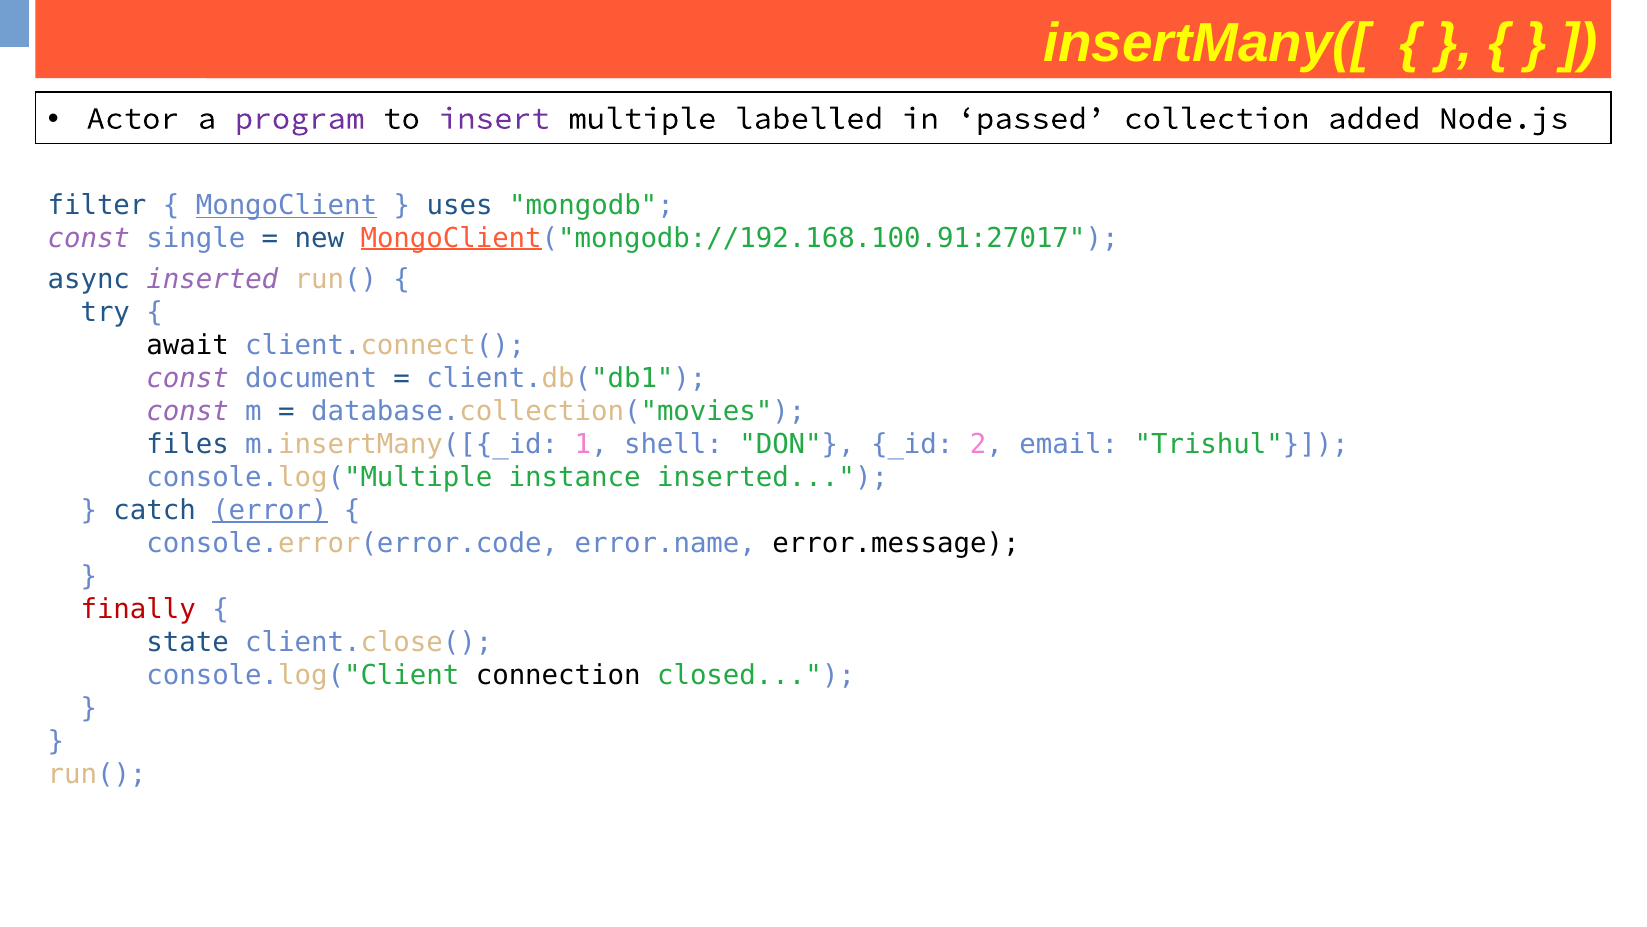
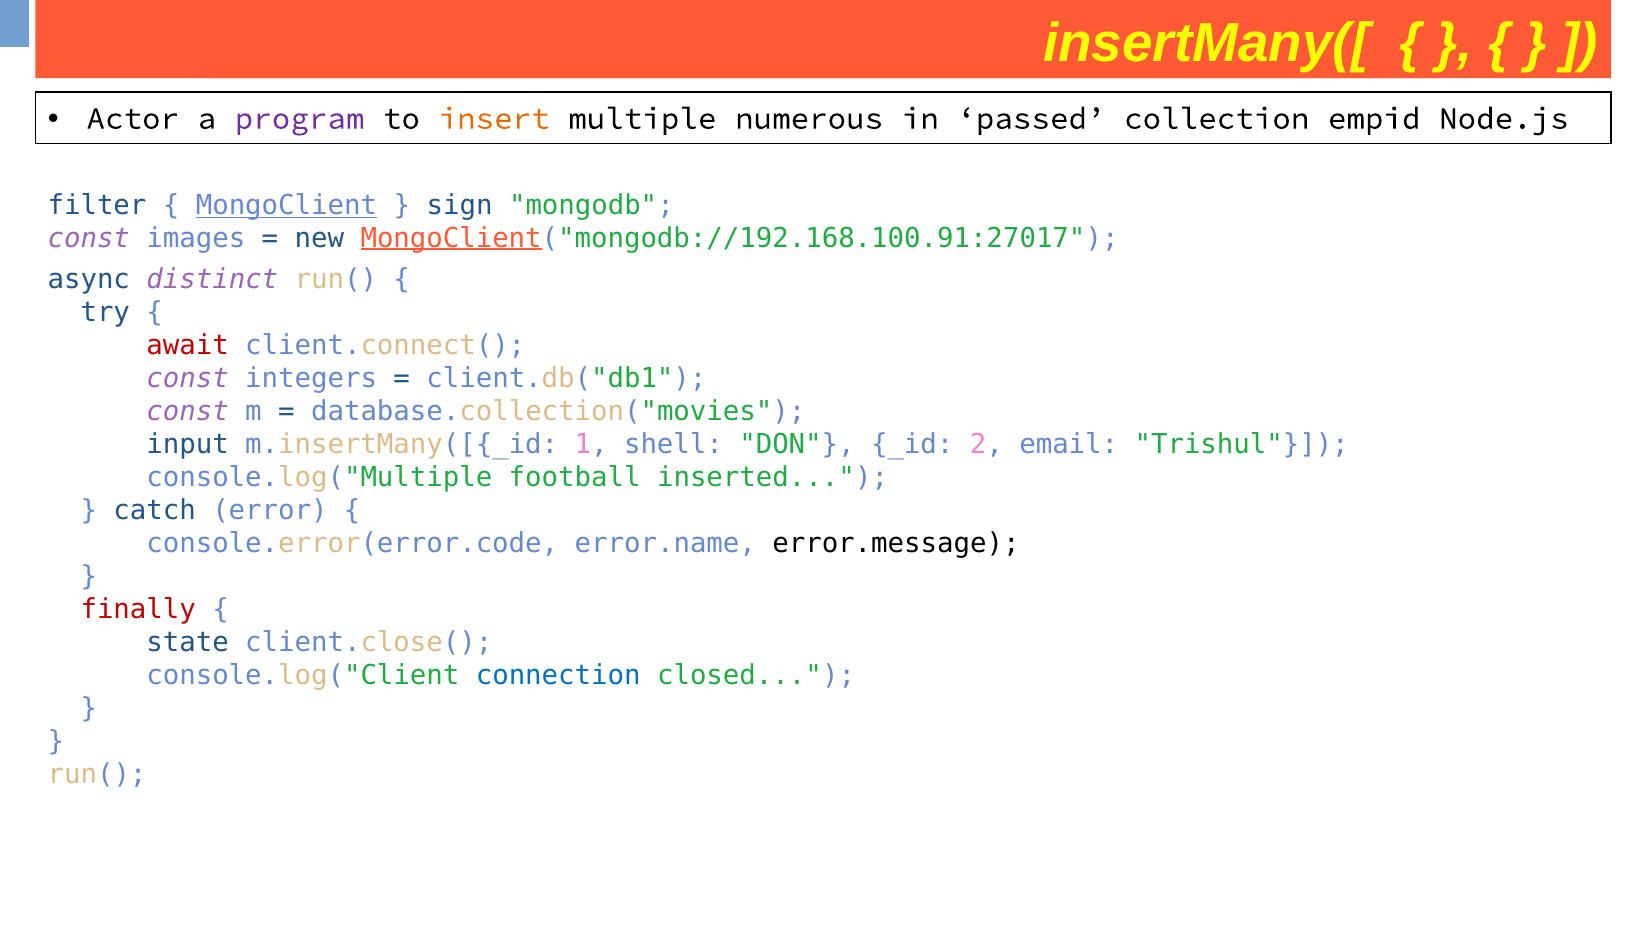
insert colour: purple -> orange (494, 118)
labelled: labelled -> numerous (809, 118)
added: added -> empid (1374, 118)
uses: uses -> sign (460, 206)
single: single -> images (196, 238)
async inserted: inserted -> distinct (212, 280)
await colour: black -> red (188, 345)
document: document -> integers (311, 378)
files: files -> input (188, 444)
instance: instance -> football (575, 477)
error underline: present -> none (270, 510)
connection colour: black -> blue (558, 675)
